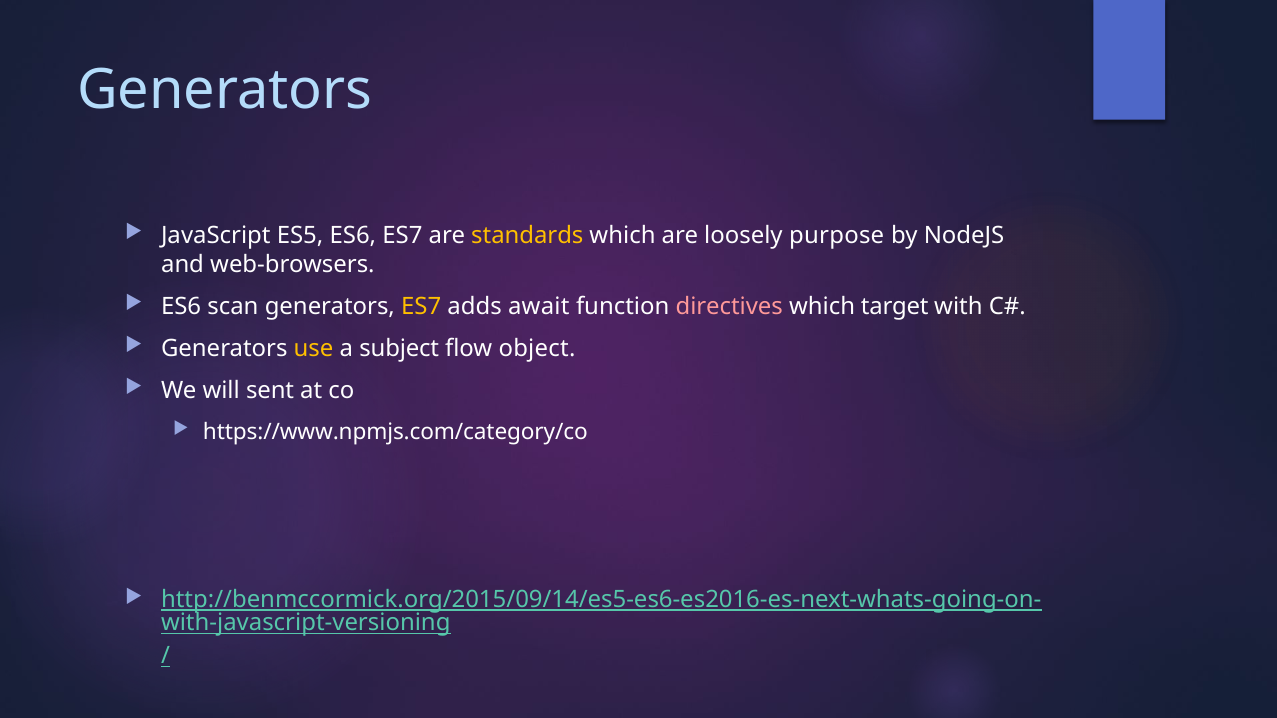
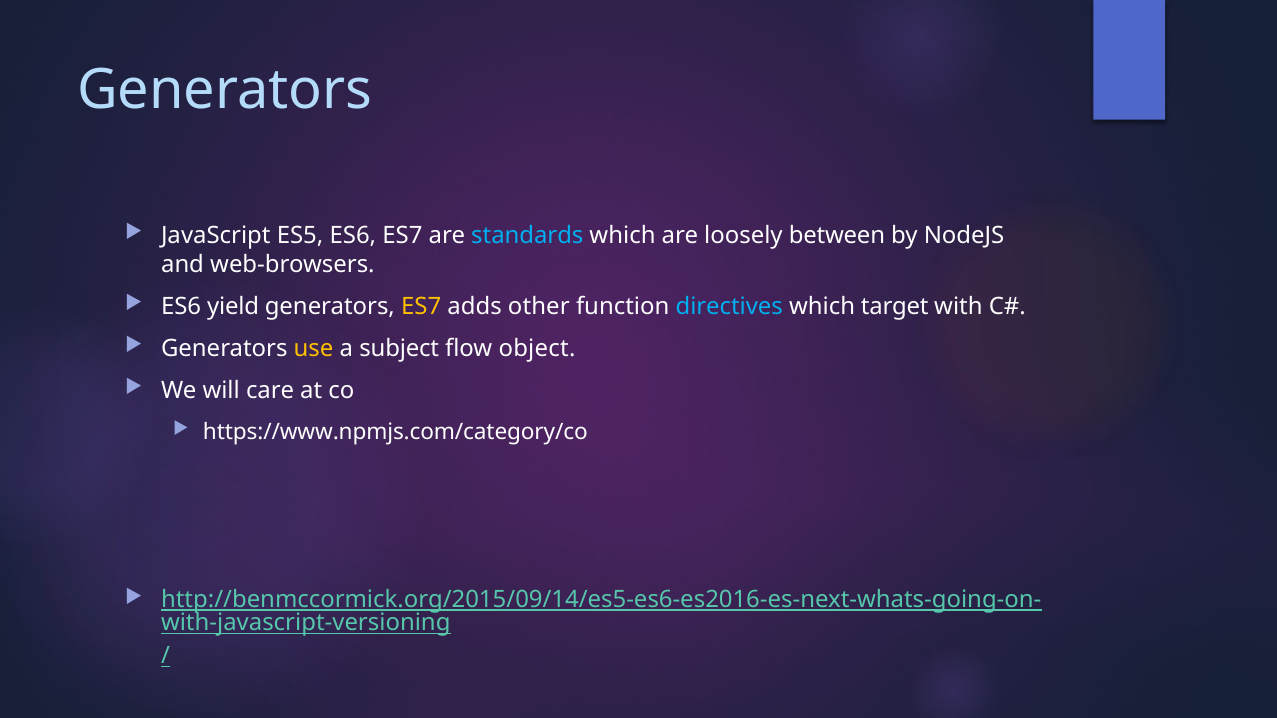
standards colour: yellow -> light blue (527, 236)
purpose: purpose -> between (837, 236)
scan: scan -> yield (233, 307)
await: await -> other (539, 307)
directives colour: pink -> light blue (729, 307)
sent: sent -> care (270, 391)
